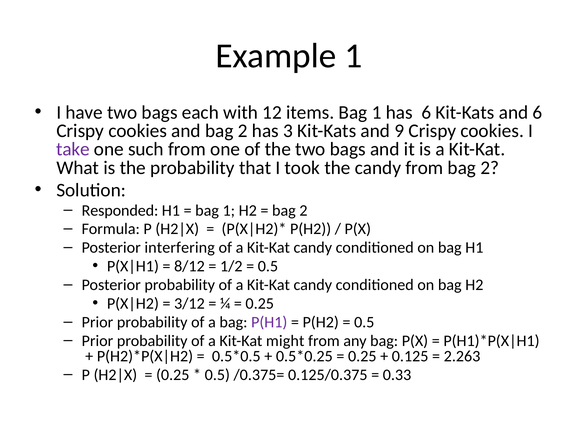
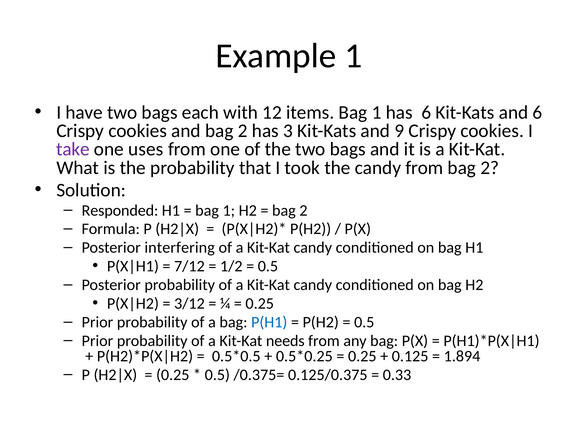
such: such -> uses (146, 149)
8/12: 8/12 -> 7/12 (189, 267)
P(H1 colour: purple -> blue (269, 322)
might: might -> needs (285, 341)
2.263: 2.263 -> 1.894 (462, 357)
